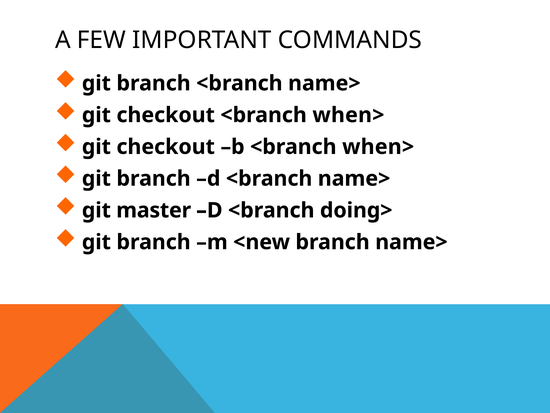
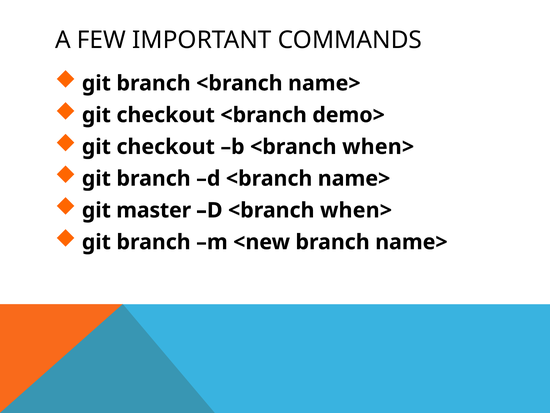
checkout <branch when>: when> -> demo> (349, 115)
D <branch doing>: doing> -> when> (356, 210)
